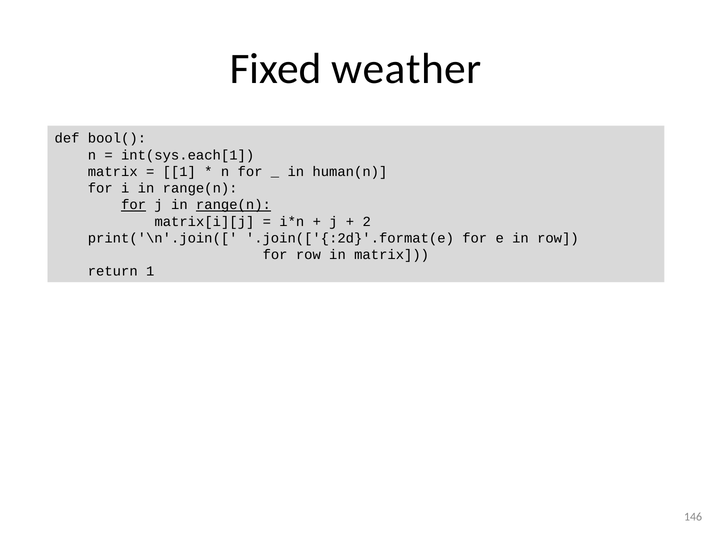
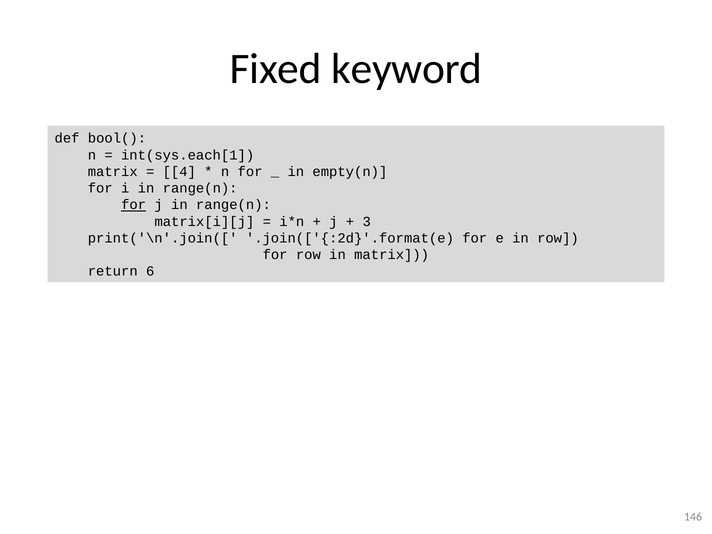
weather: weather -> keyword (407, 69)
1: 1 -> 4 (179, 172)
human(n: human(n -> empty(n (350, 172)
range(n underline: present -> none (233, 205)
2: 2 -> 3 (367, 222)
return 1: 1 -> 6 (150, 271)
